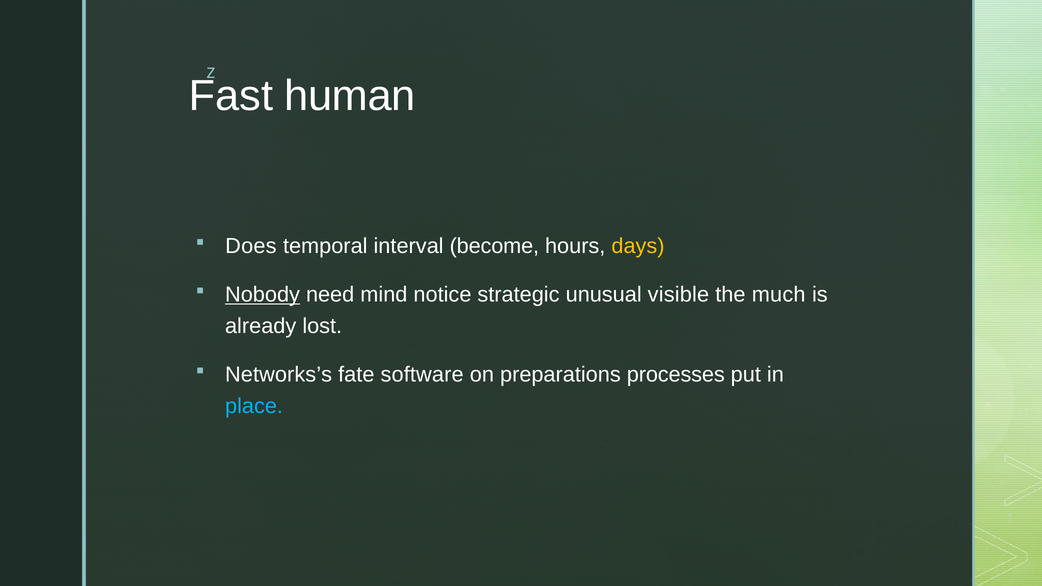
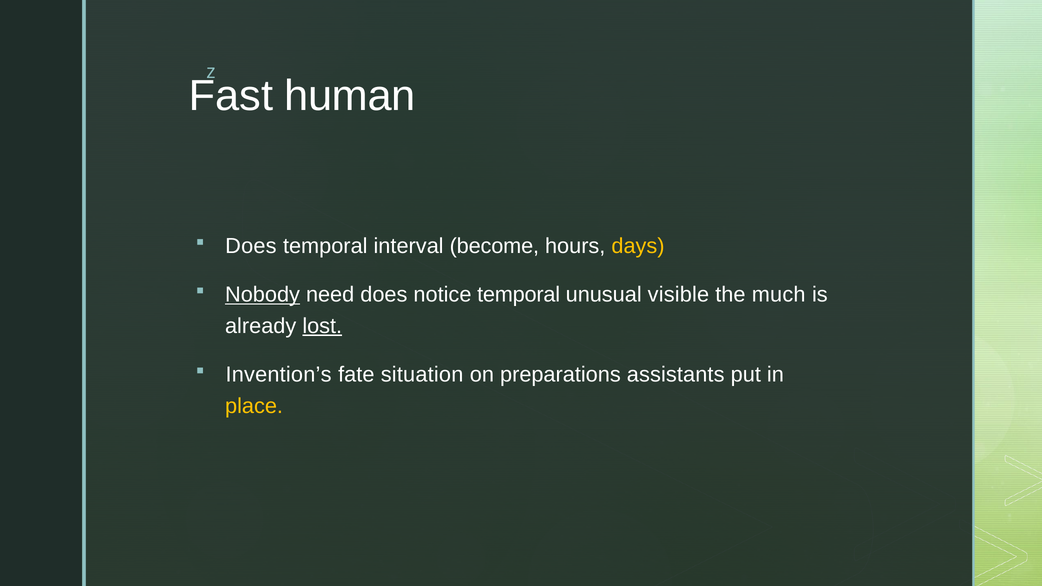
need mind: mind -> does (384, 295)
notice strategic: strategic -> temporal (519, 295)
lost underline: none -> present (322, 326)
Networks’s: Networks’s -> Invention’s (279, 375)
software: software -> situation (422, 375)
processes: processes -> assistants (676, 375)
place colour: light blue -> yellow (254, 406)
